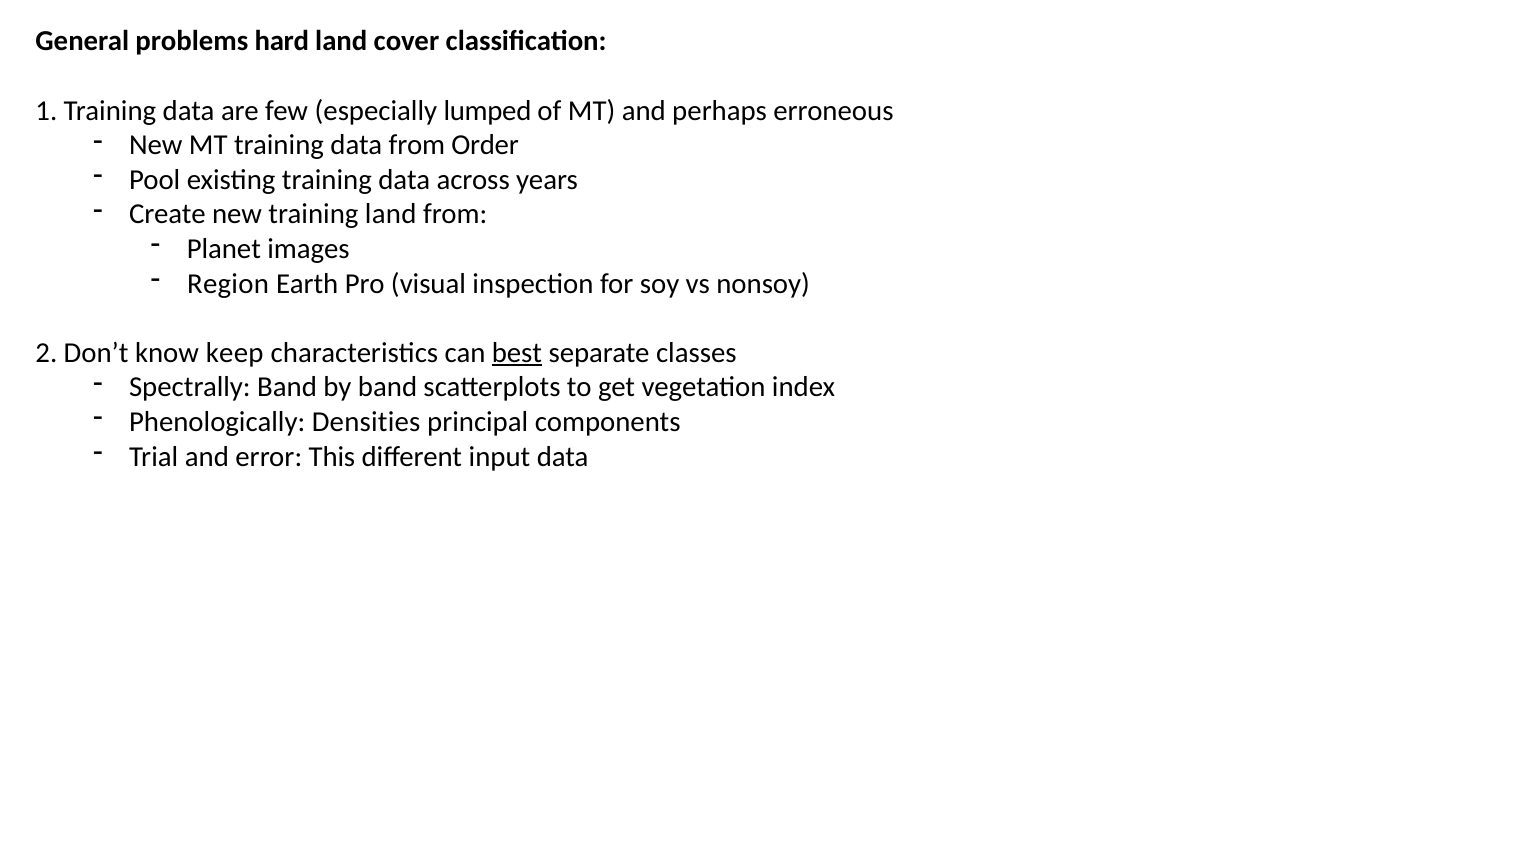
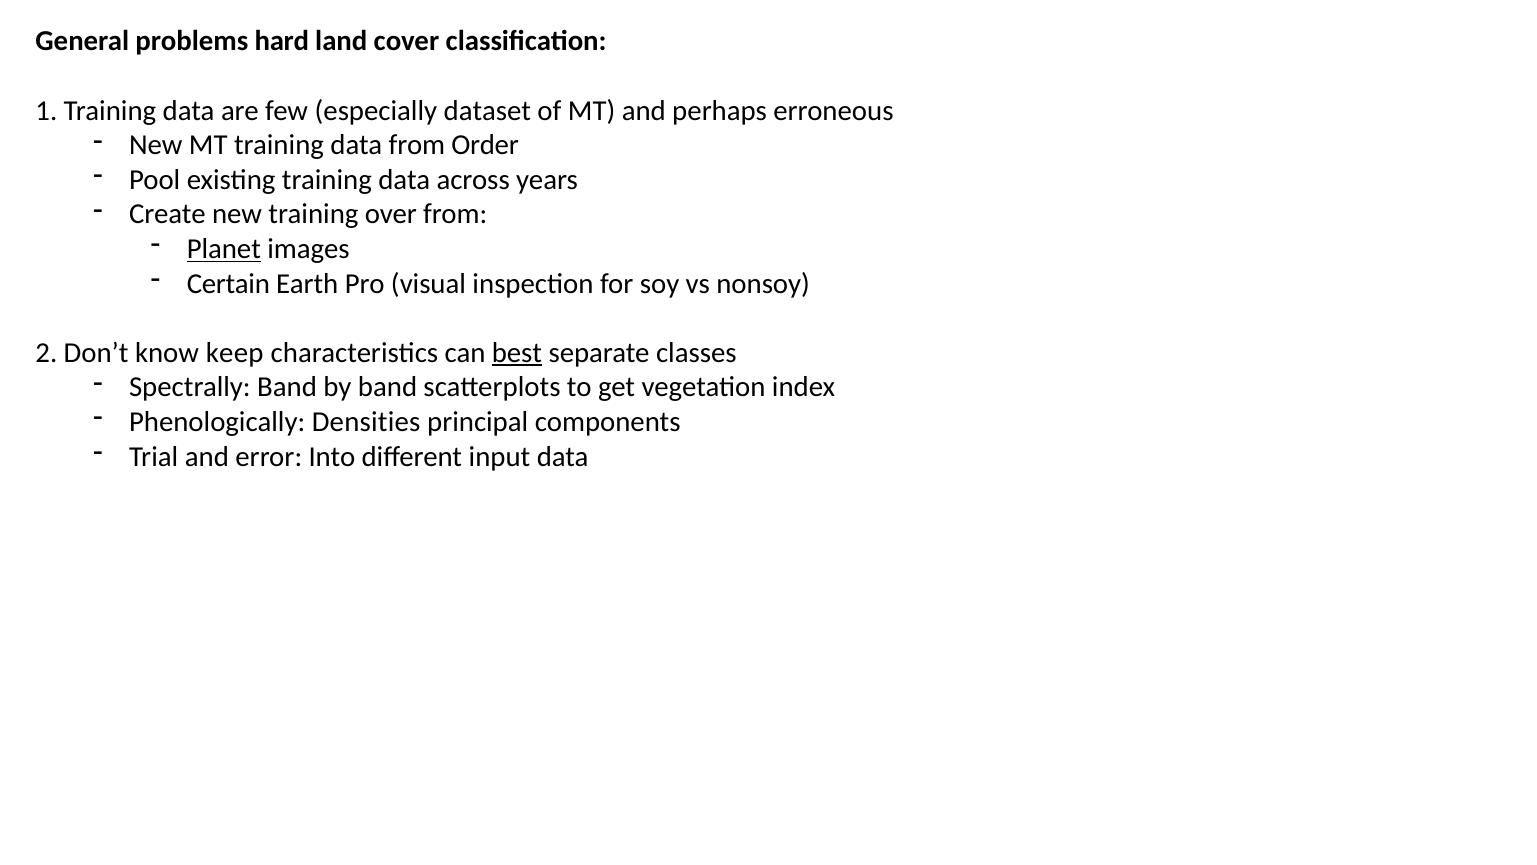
lumped: lumped -> dataset (487, 111)
training land: land -> over (391, 214)
Planet underline: none -> present (224, 249)
Region: Region -> Certain (228, 283)
This: This -> Into (332, 456)
